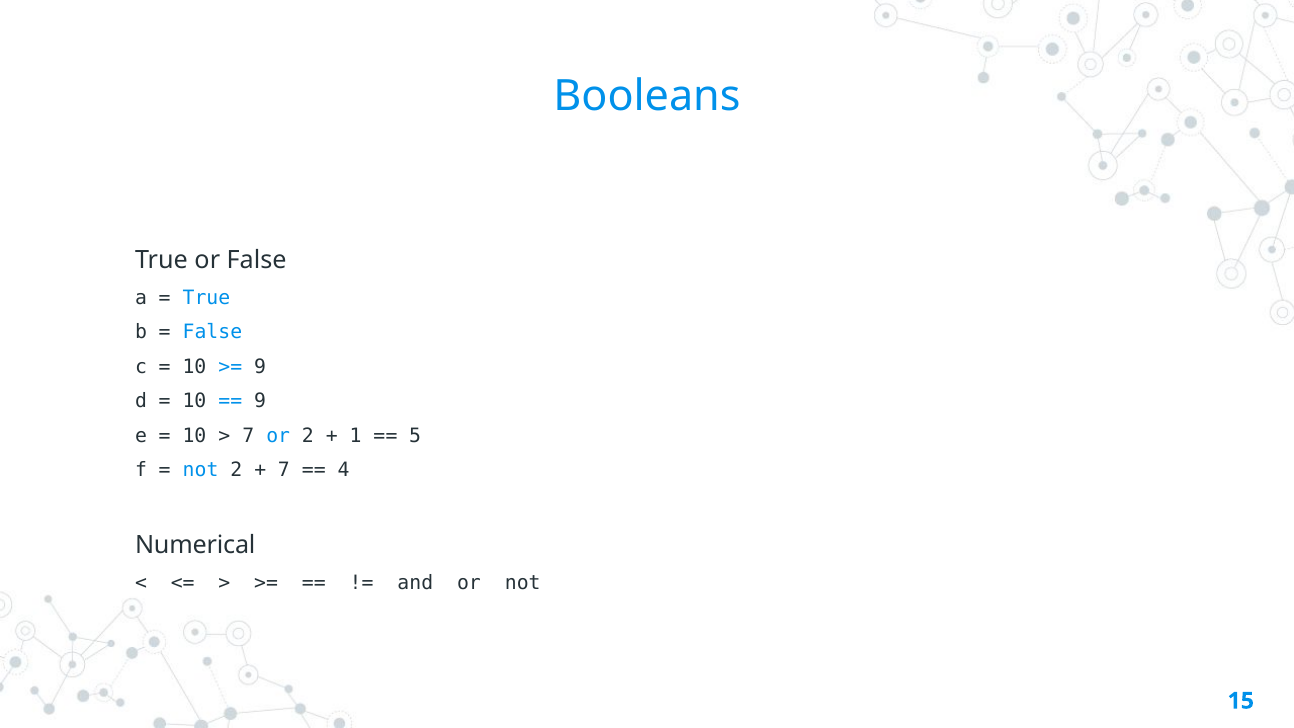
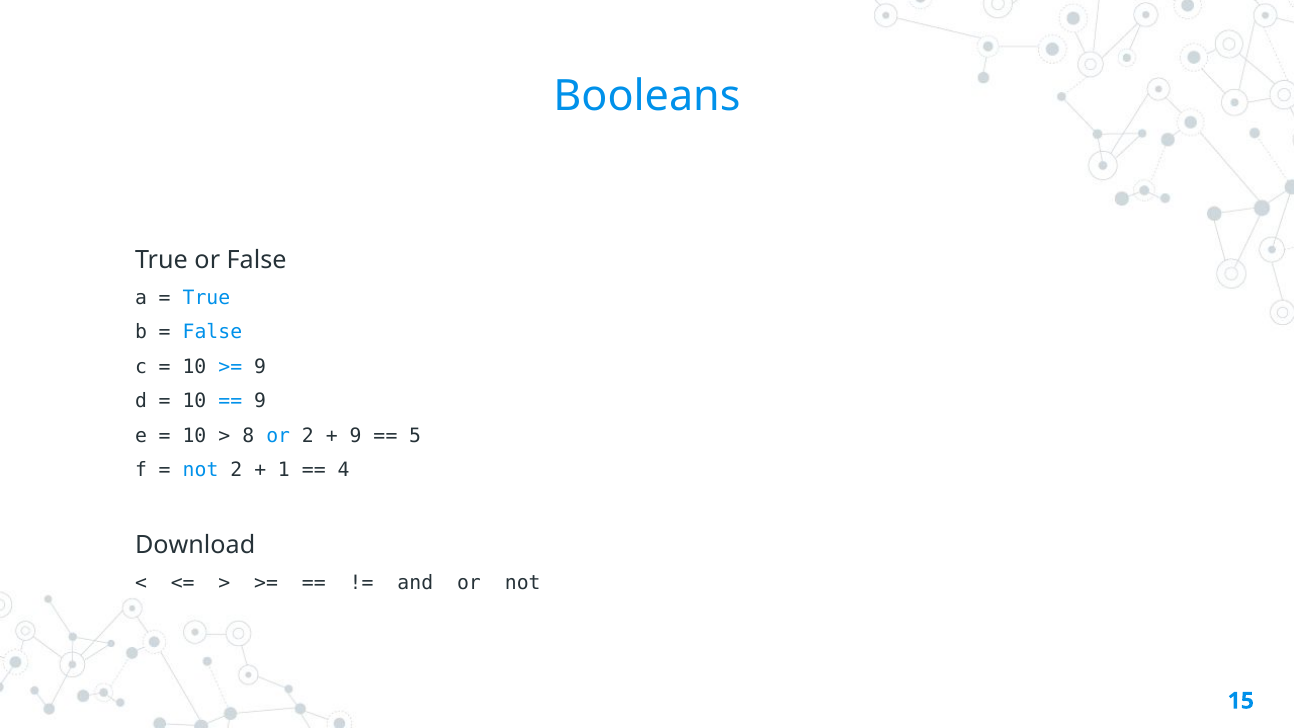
7: 7 -> 8 (248, 436)
1: 1 -> 9 (355, 436)
7: 7 -> 1 (284, 470)
Numerical: Numerical -> Download (195, 545)
